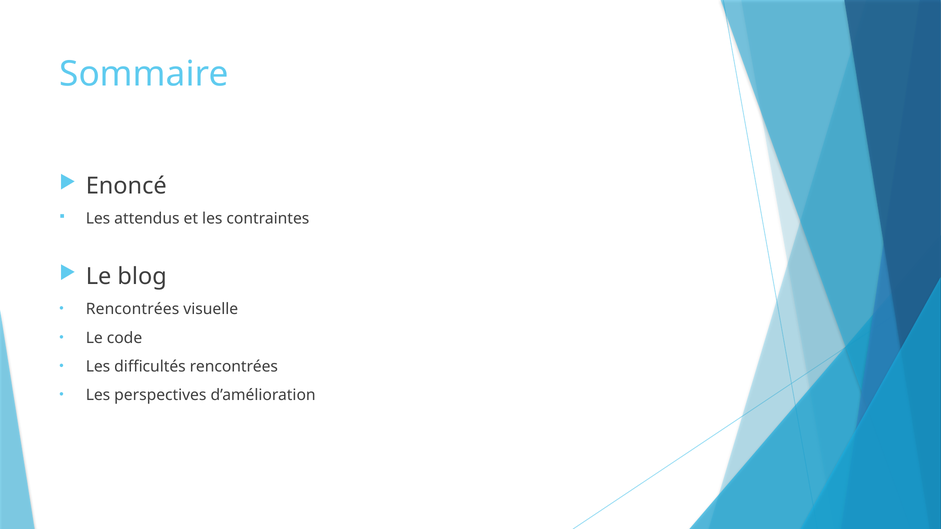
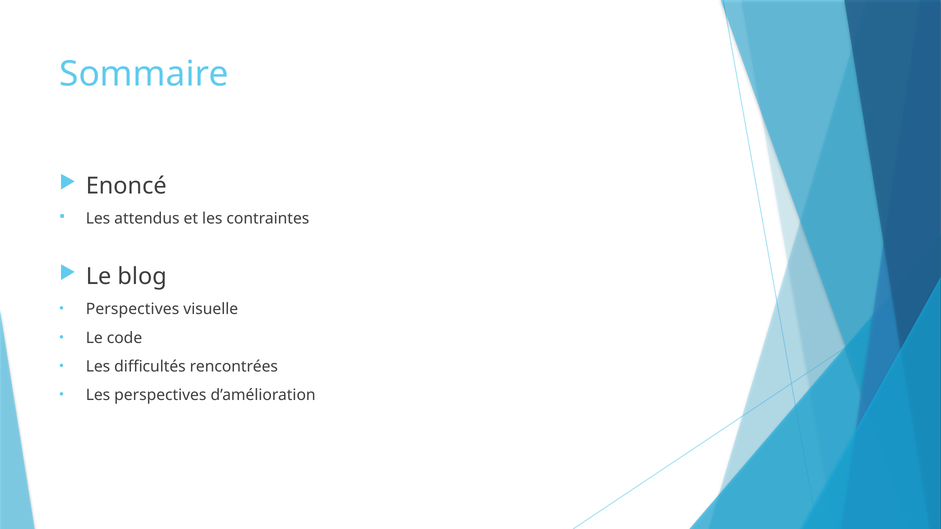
Rencontrées: Rencontrées -> Perspectives (133, 309)
